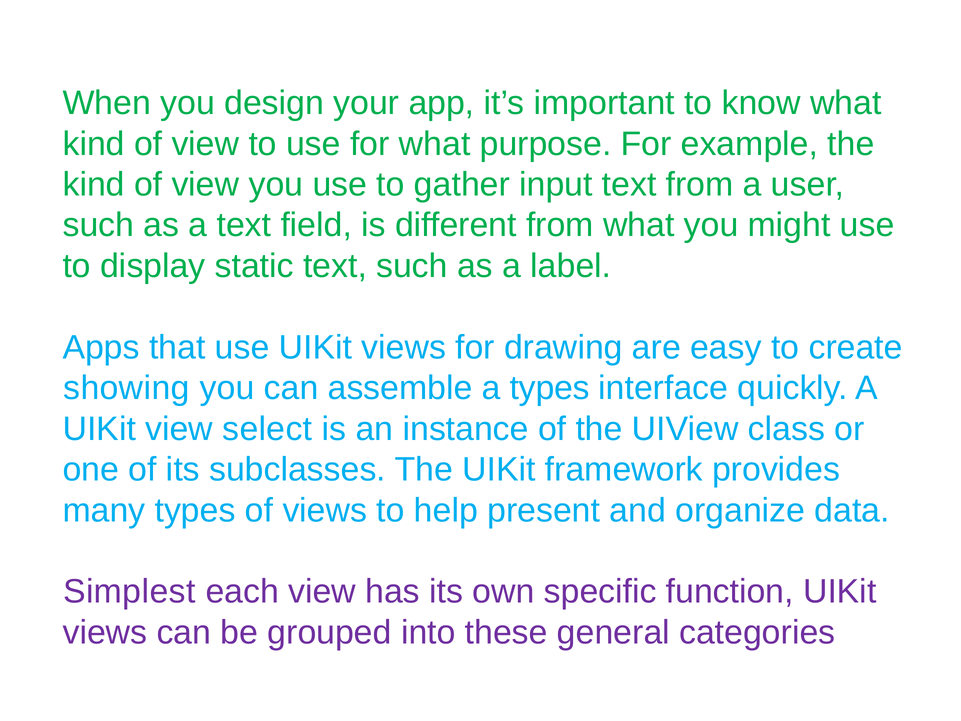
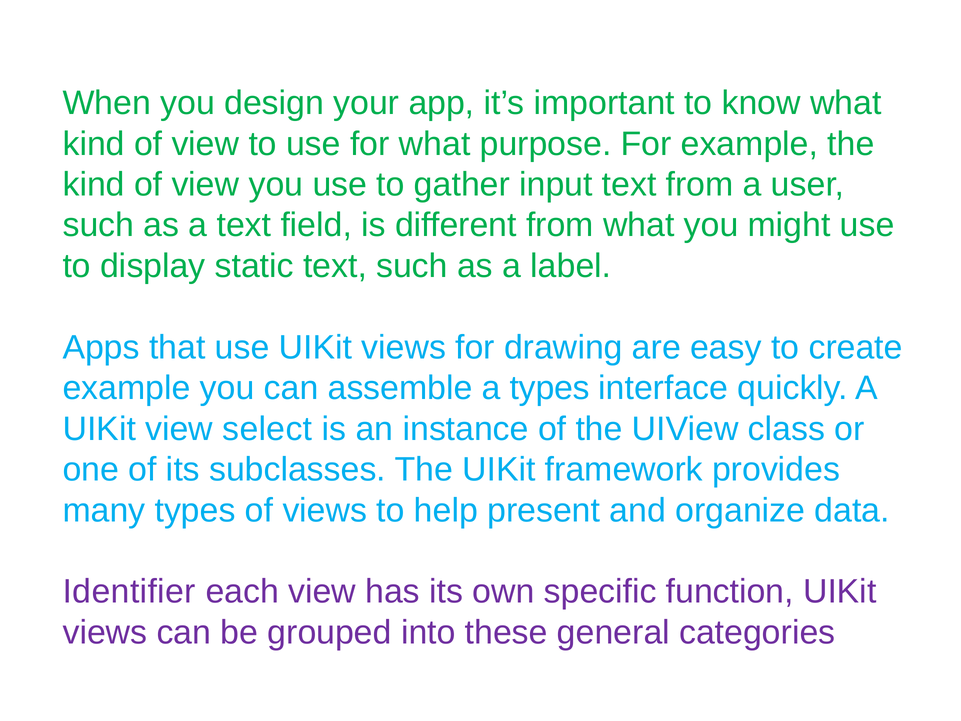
showing: showing -> example (127, 388)
Simplest: Simplest -> Identifier (129, 592)
